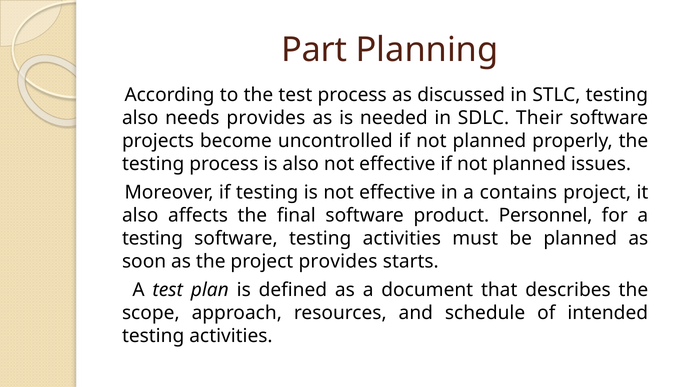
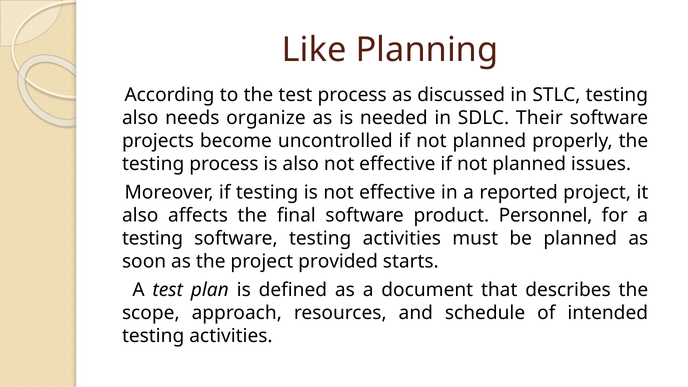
Part: Part -> Like (314, 50)
needs provides: provides -> organize (266, 118)
contains: contains -> reported (519, 193)
project provides: provides -> provided (338, 261)
